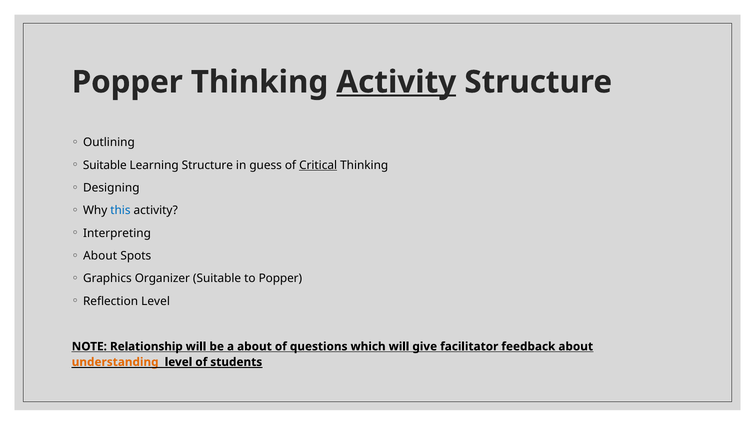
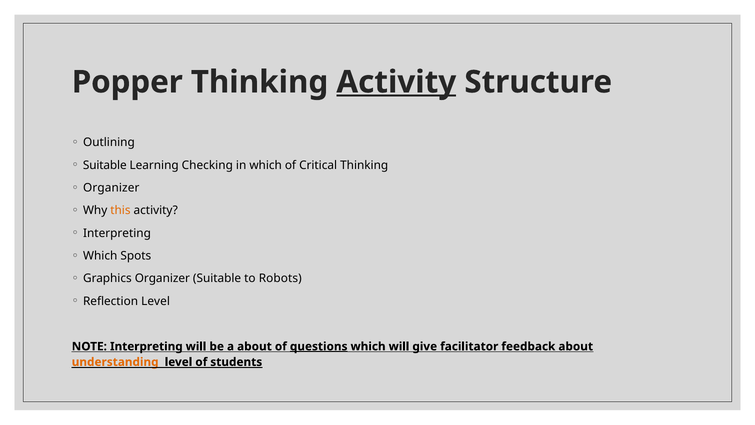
Learning Structure: Structure -> Checking (207, 165)
in guess: guess -> which (266, 165)
Critical underline: present -> none (318, 165)
Designing: Designing -> Organizer (111, 188)
this colour: blue -> orange (120, 210)
About: About -> Which (100, 256)
to Popper: Popper -> Robots (280, 278)
NOTE Relationship: Relationship -> Interpreting (146, 346)
questions underline: none -> present (319, 346)
